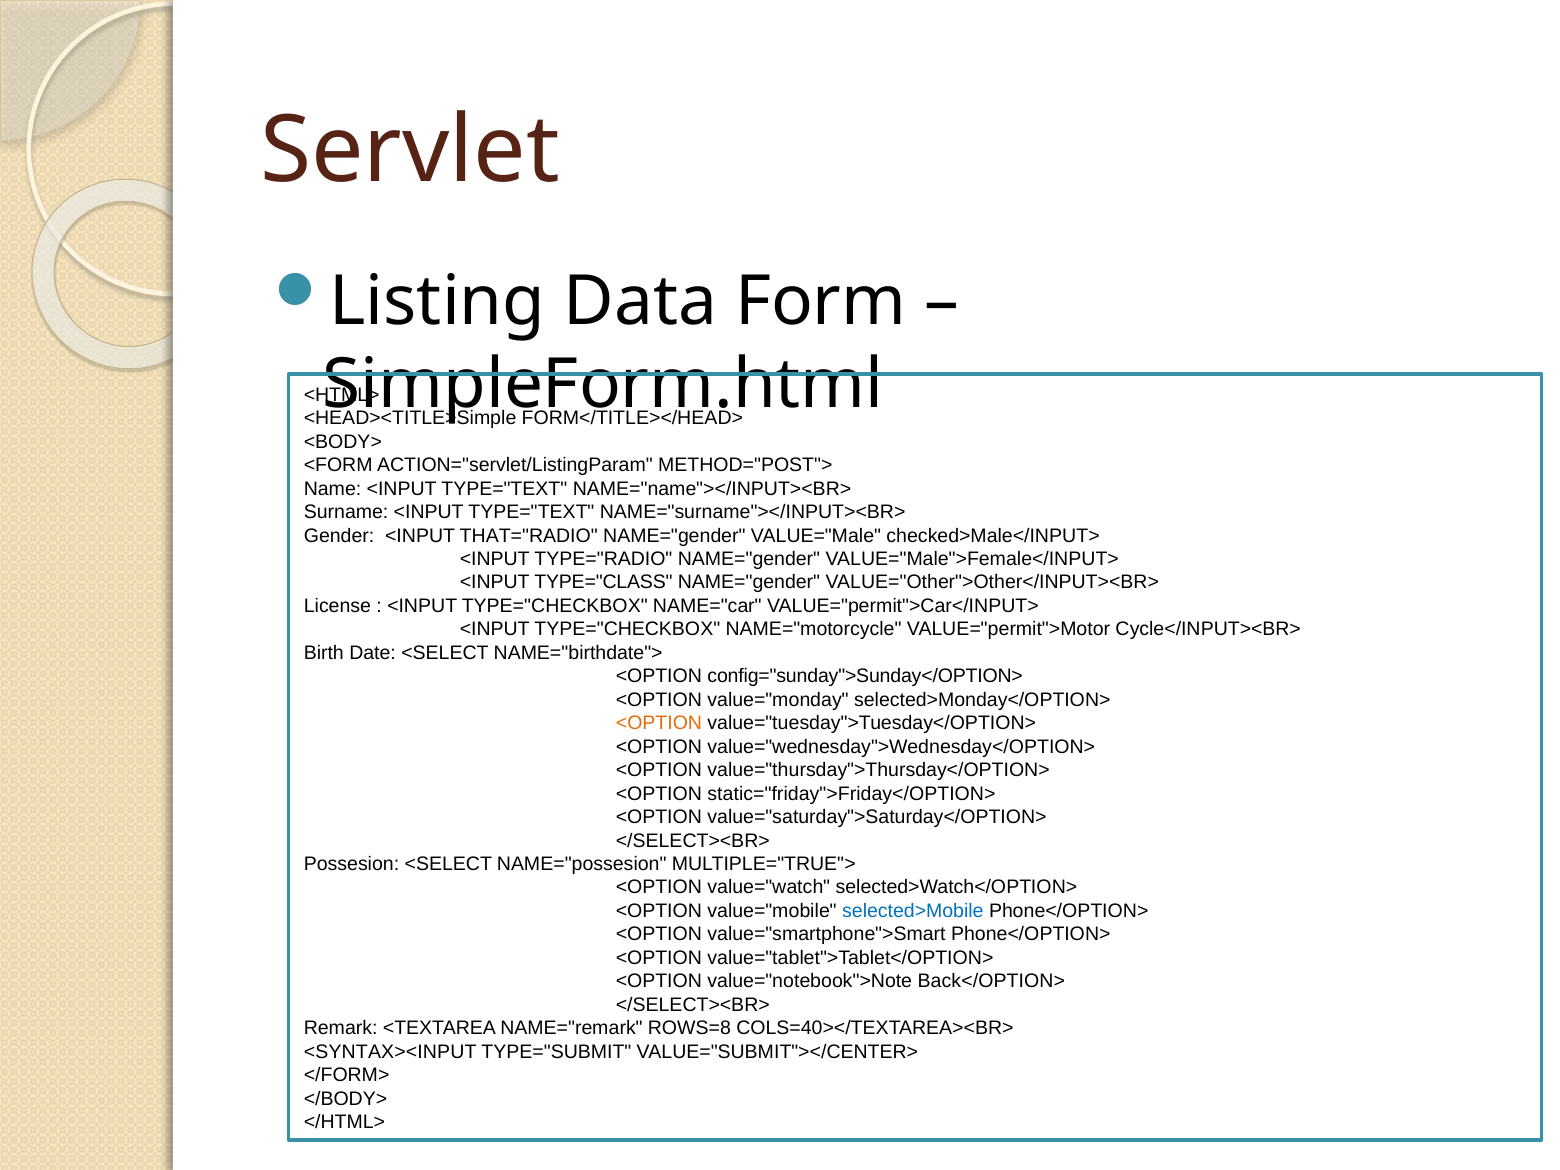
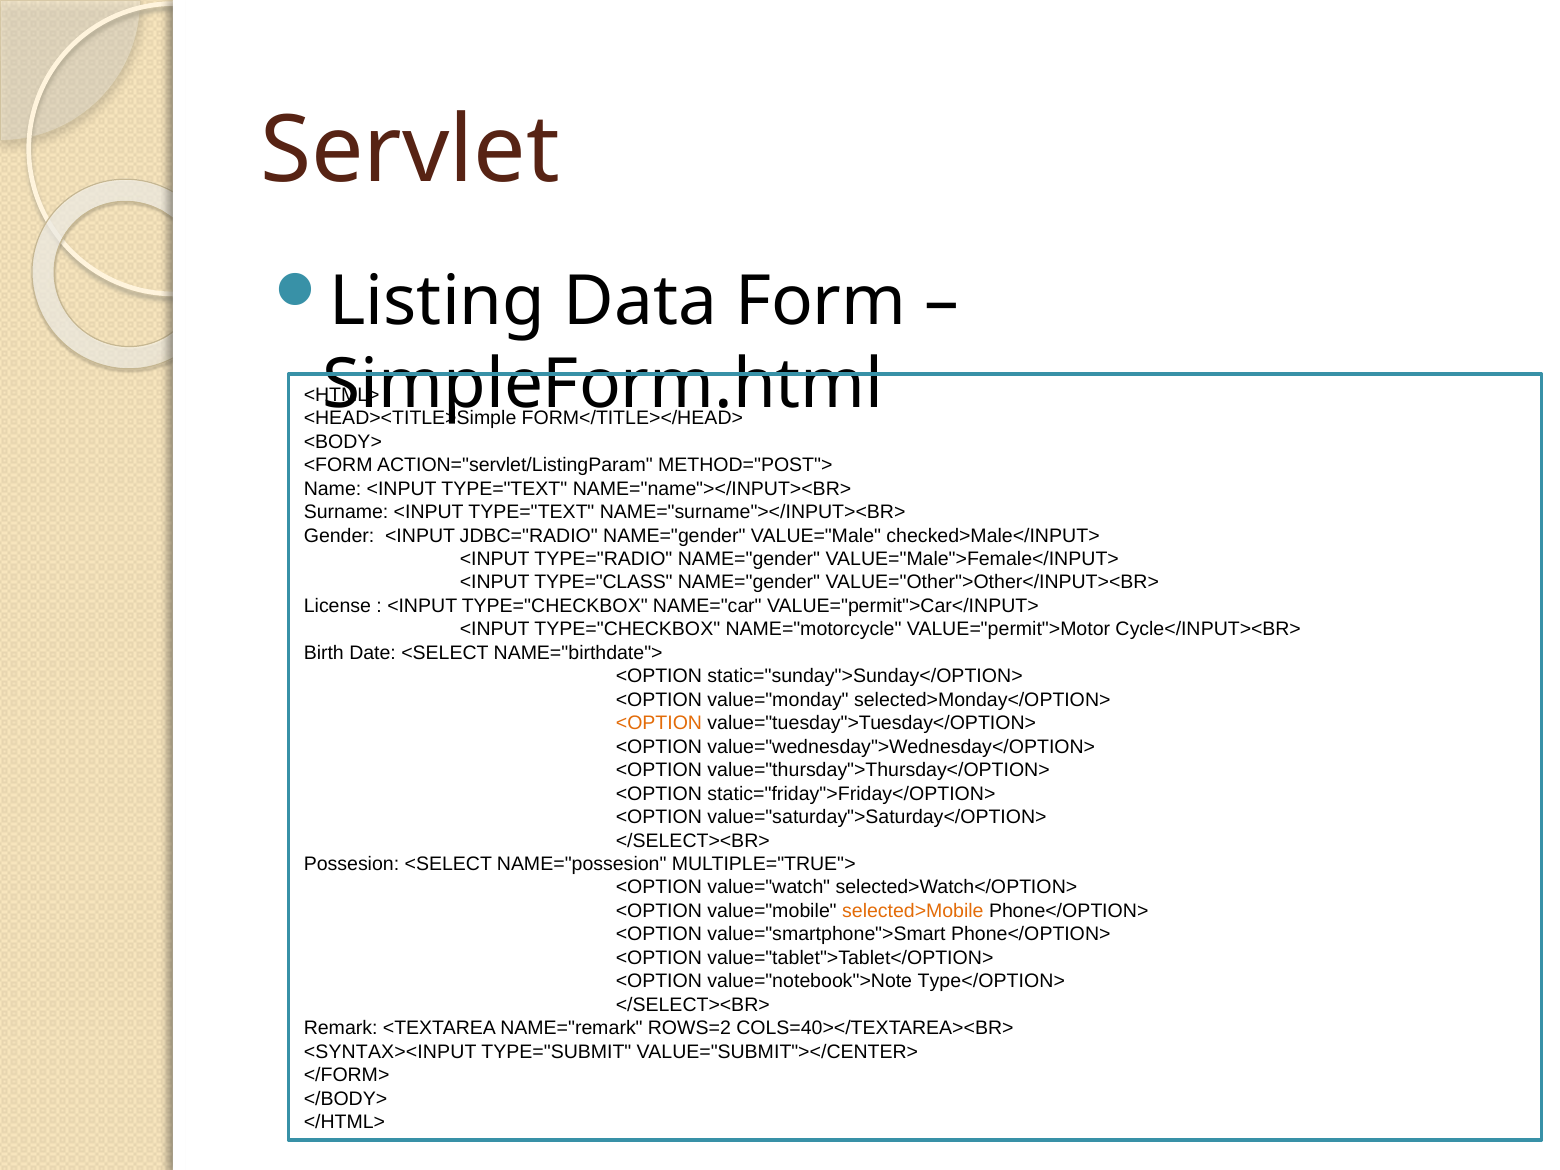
THAT="RADIO: THAT="RADIO -> JDBC="RADIO (529, 536)
config="sunday">Sunday</OPTION>: config="sunday">Sunday</OPTION> -> static="sunday">Sunday</OPTION> (865, 676)
selected>Mobile colour: blue -> orange (913, 911)
Back</OPTION>: Back</OPTION> -> Type</OPTION> (991, 981)
ROWS=8: ROWS=8 -> ROWS=2 (689, 1028)
